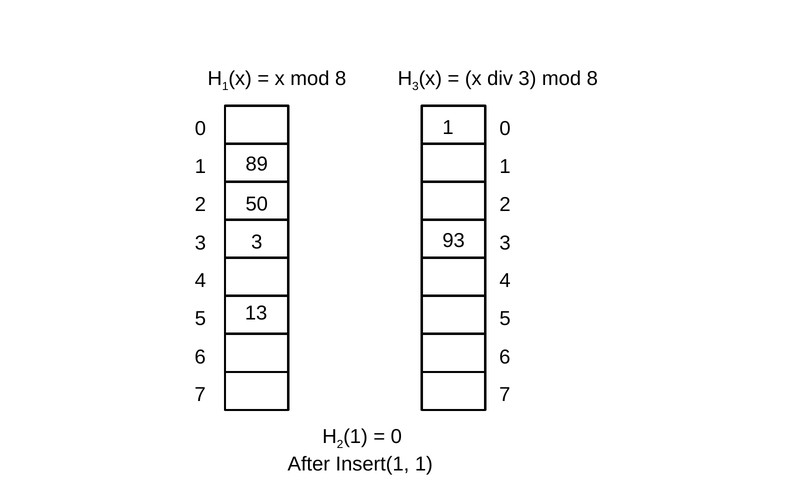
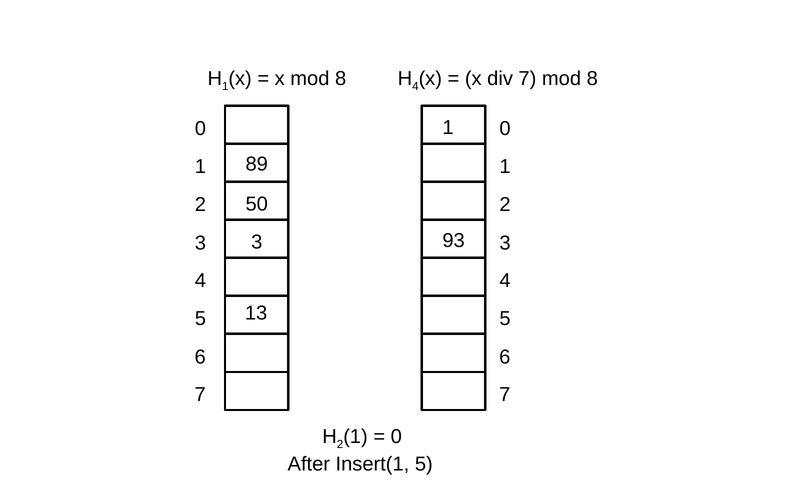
3: 3 -> 4 (415, 87)
div 3: 3 -> 7 (527, 79)
Insert(1 1: 1 -> 5 (424, 464)
